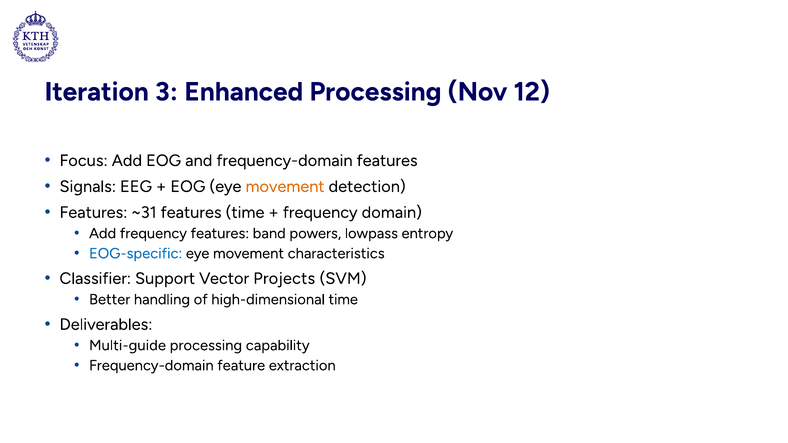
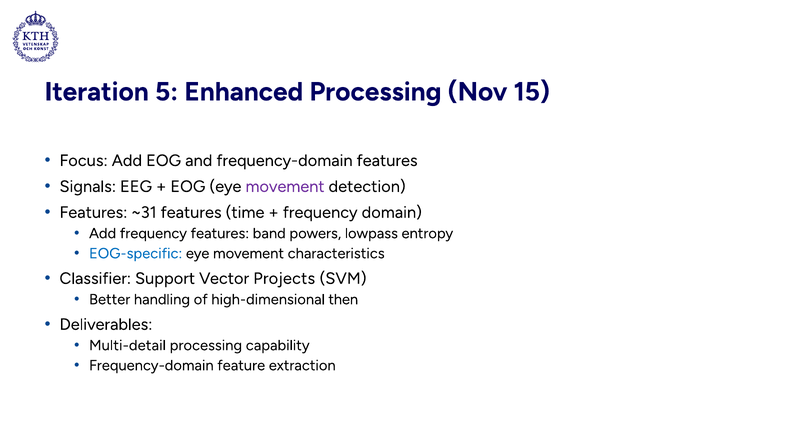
3: 3 -> 5 (167, 92)
12: 12 -> 15 (532, 92)
movement colour: orange -> purple (285, 187)
high-dimensional time: time -> then (343, 300)
Multi-guide: Multi-guide -> Multi-detail (127, 346)
